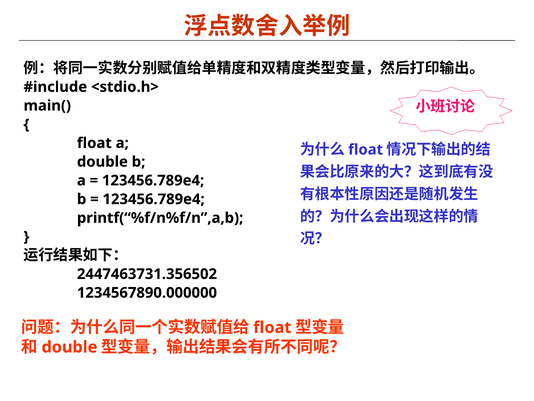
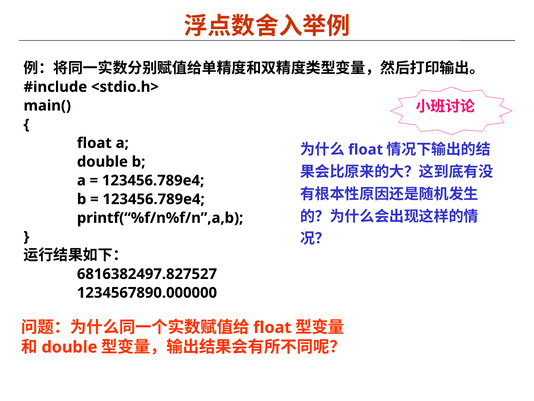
2447463731.356502: 2447463731.356502 -> 6816382497.827527 (147, 274)
